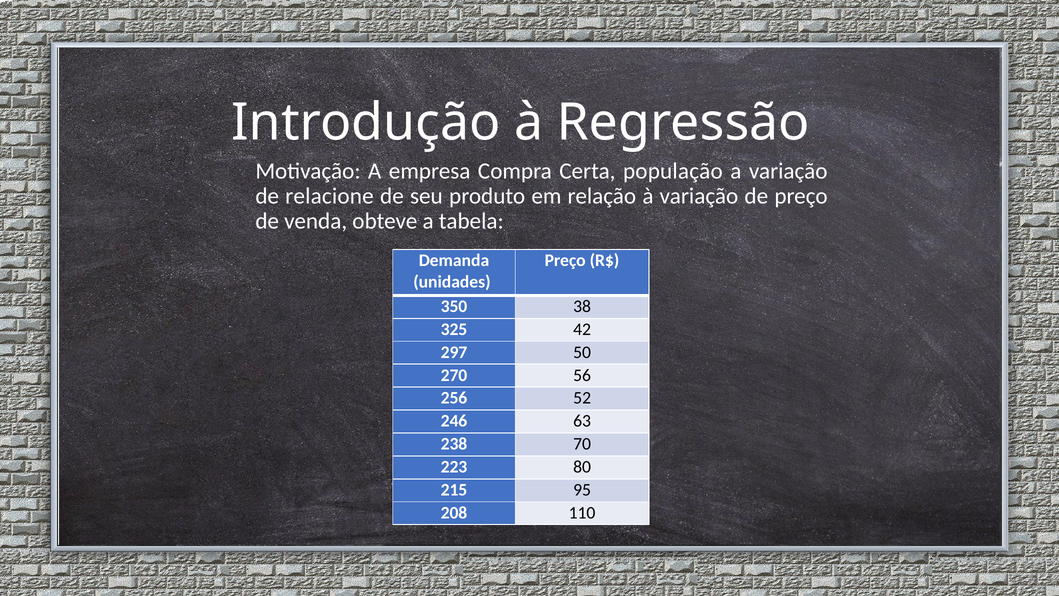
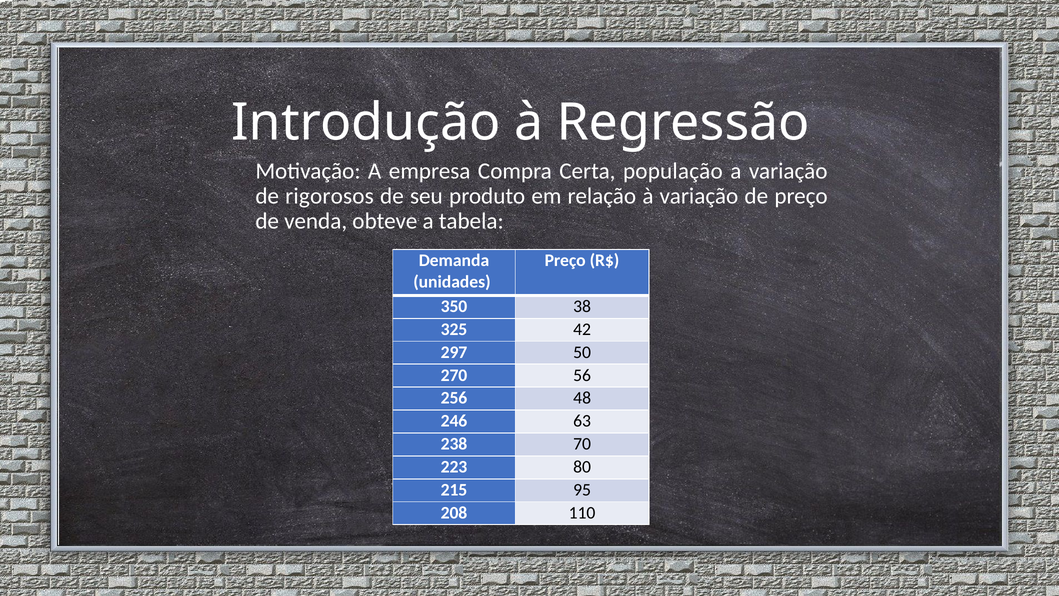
relacione: relacione -> rigorosos (329, 196)
52: 52 -> 48 (582, 398)
